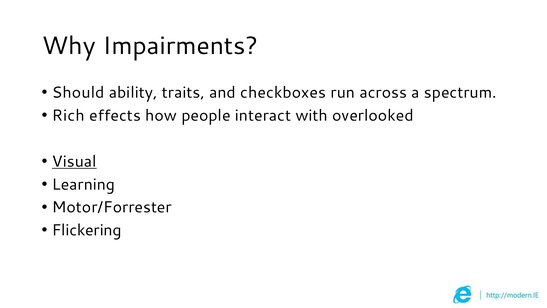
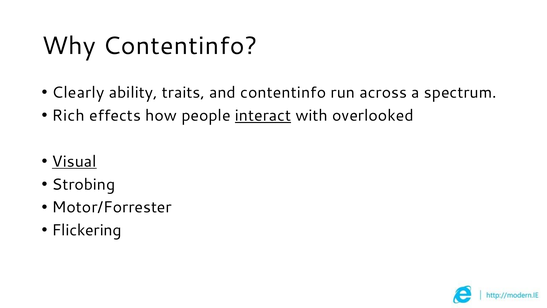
Why Impairments: Impairments -> Contentinfo (180, 46)
Should: Should -> Clearly (78, 92)
and checkboxes: checkboxes -> contentinfo (283, 92)
interact underline: none -> present (263, 115)
Learning: Learning -> Strobing (84, 184)
